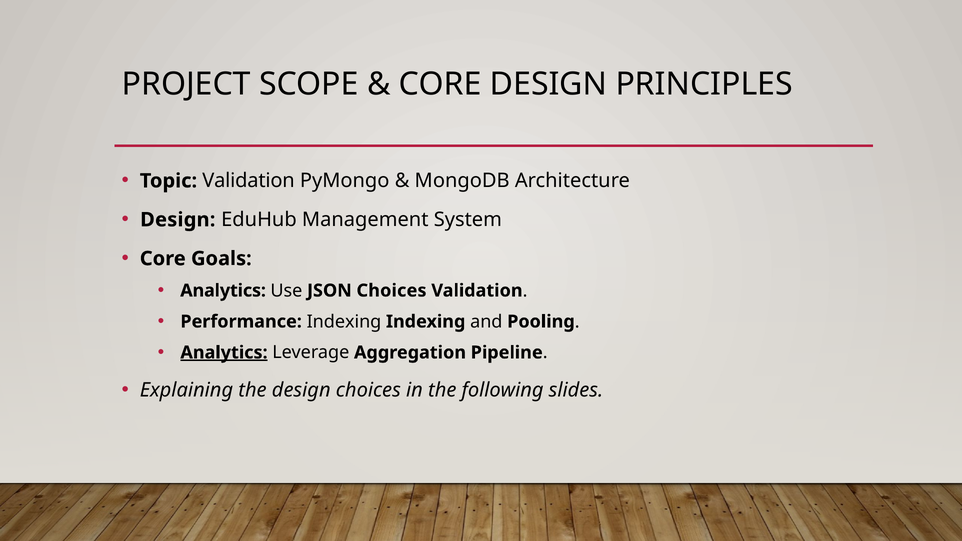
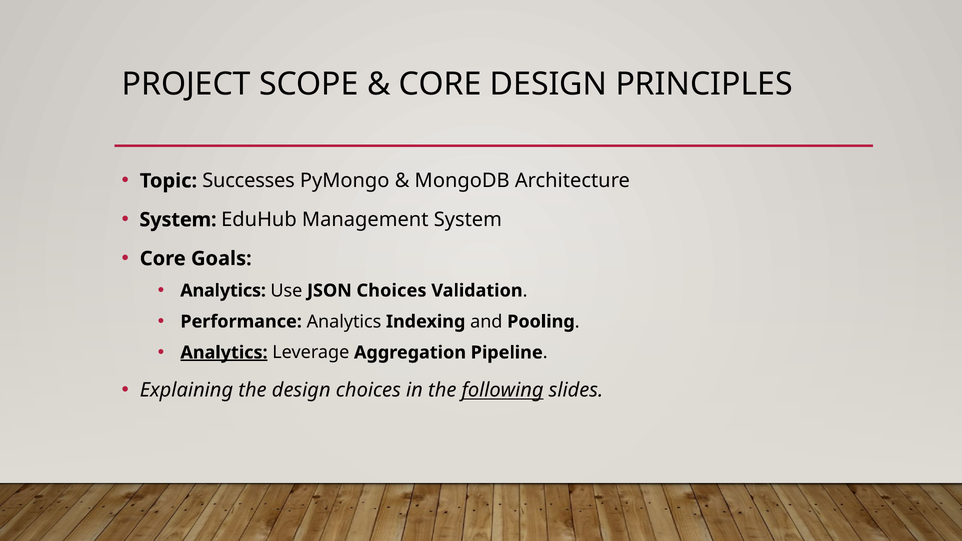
Topic Validation: Validation -> Successes (249, 181)
Design: Design -> System (178, 220)
Performance Indexing: Indexing -> Analytics (344, 322)
following underline: none -> present (503, 390)
